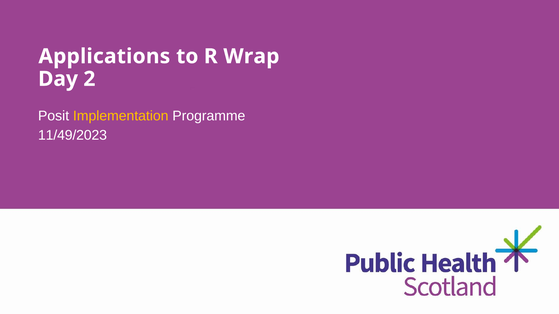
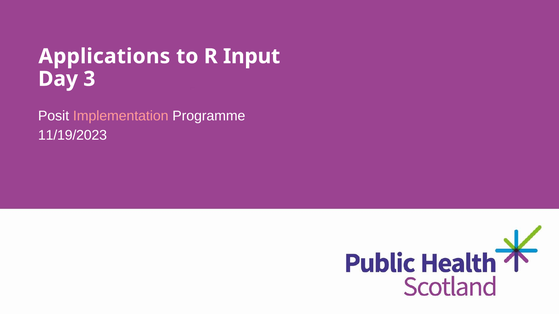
Wrap: Wrap -> Input (252, 56)
2: 2 -> 3 (89, 79)
Implementation colour: yellow -> pink (121, 116)
11/49/2023: 11/49/2023 -> 11/19/2023 (73, 135)
